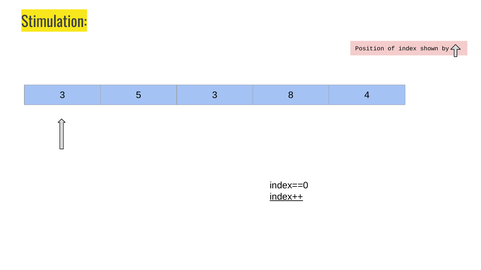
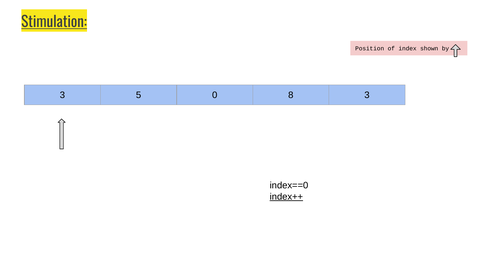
Stimulation underline: none -> present (54, 22)
5 3: 3 -> 0 (215, 95)
8 4: 4 -> 3 (367, 95)
